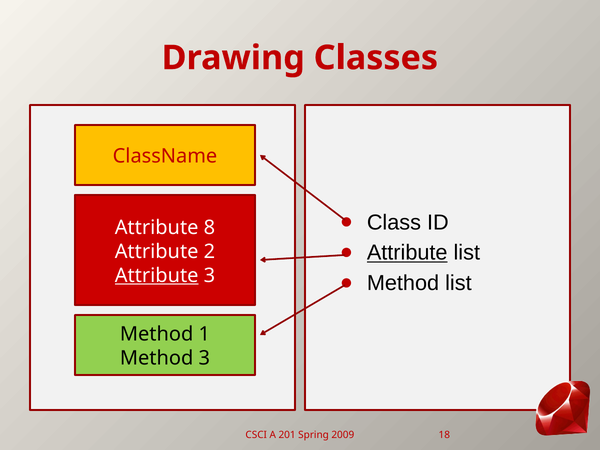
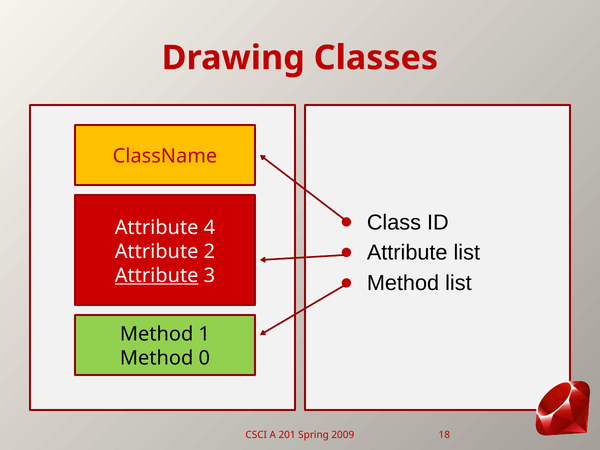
8: 8 -> 4 (209, 227)
Attribute underline: present -> none (407, 253)
Method 3: 3 -> 0 (204, 358)
